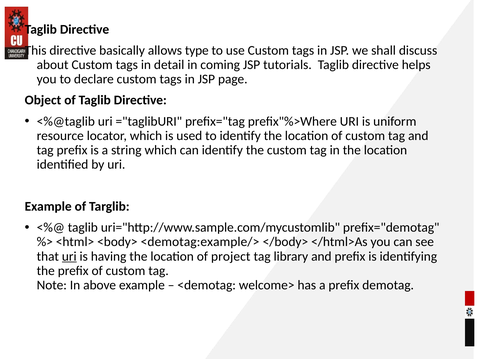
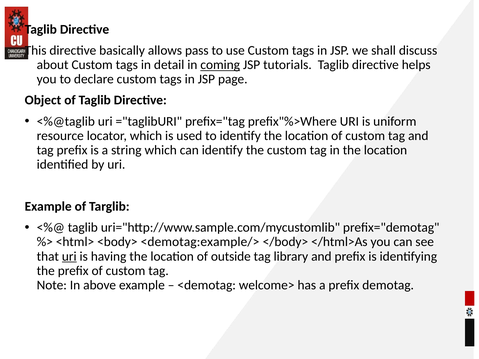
type: type -> pass (197, 51)
coming underline: none -> present (220, 65)
project: project -> outside (231, 256)
